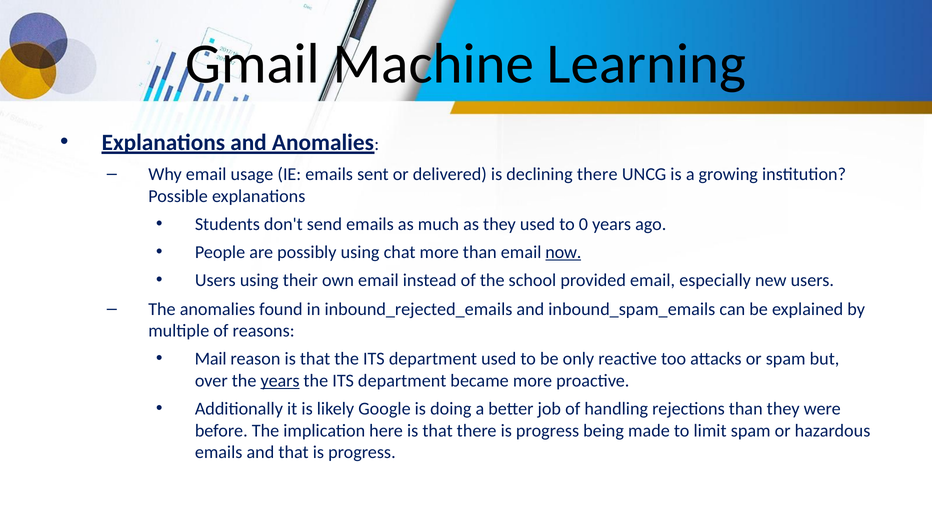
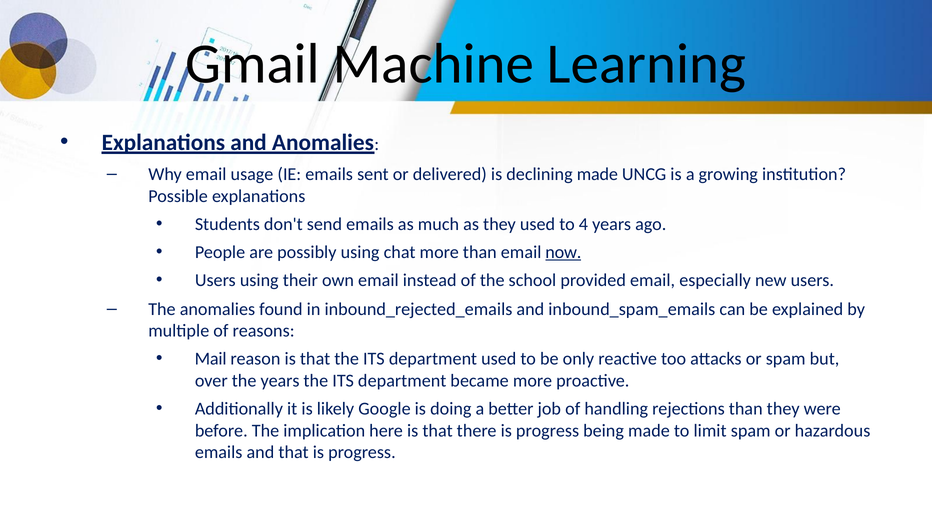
declining there: there -> made (597, 174)
0: 0 -> 4 (583, 224)
years underline: present -> none (280, 380)
